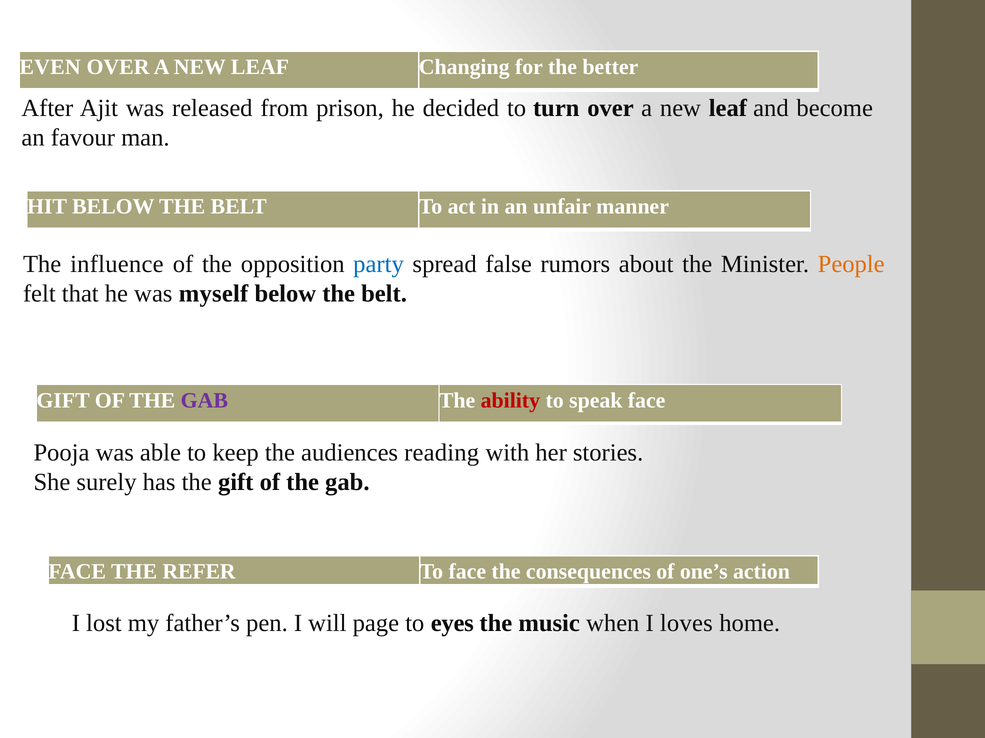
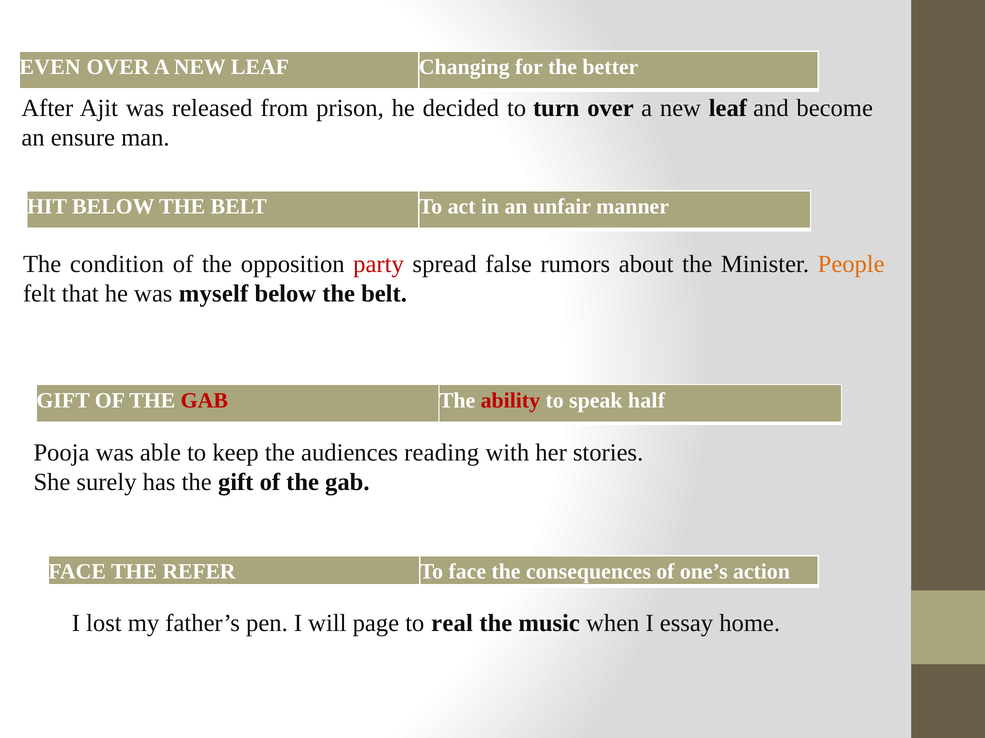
favour: favour -> ensure (83, 138)
influence: influence -> condition (117, 265)
party colour: blue -> red (379, 265)
GAB colour: purple -> red (204, 401)
speak face: face -> half (646, 401)
eyes: eyes -> real (452, 624)
loves: loves -> essay (686, 624)
